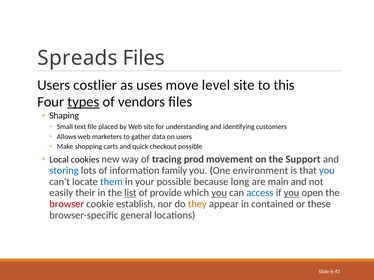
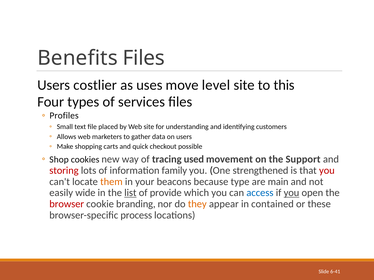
Spreads: Spreads -> Benefits (78, 58)
types underline: present -> none (83, 102)
vendors: vendors -> services (142, 102)
Shaping: Shaping -> Profiles (64, 116)
Local: Local -> Shop (59, 160)
prod: prod -> used (194, 159)
storing colour: blue -> red (64, 171)
environment: environment -> strengthened (261, 171)
you colour: blue -> red (327, 171)
them colour: blue -> orange (111, 182)
your possible: possible -> beacons (174, 182)
long: long -> type (240, 182)
their: their -> wide (85, 193)
you underline: present -> none (219, 193)
establish: establish -> branding (136, 204)
general: general -> process (136, 216)
